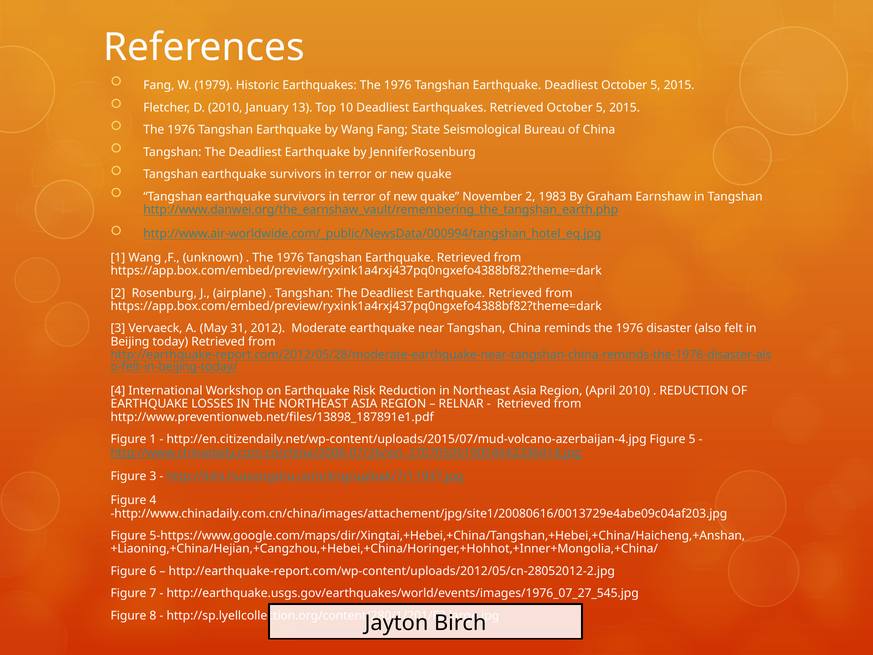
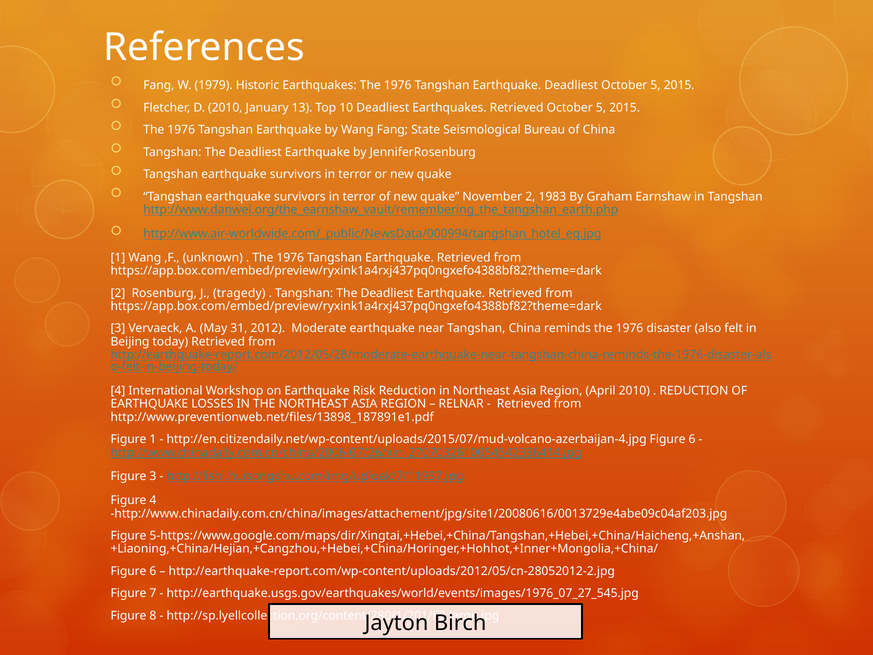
airplane: airplane -> tragedy (239, 293)
http://en.citizendaily.net/wp-content/uploads/2015/07/mud-volcano-azerbaijan-4.jpg Figure 5: 5 -> 6 (692, 439)
